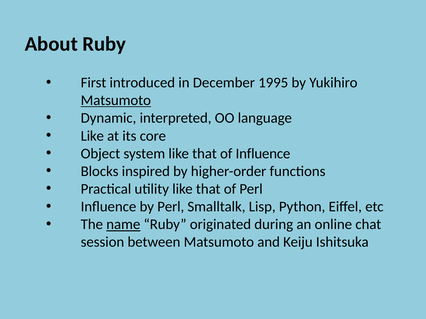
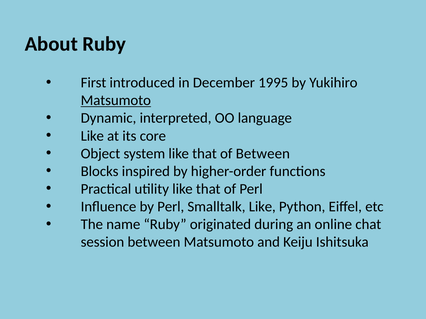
of Influence: Influence -> Between (263, 154)
Smalltalk Lisp: Lisp -> Like (262, 207)
name underline: present -> none (123, 225)
